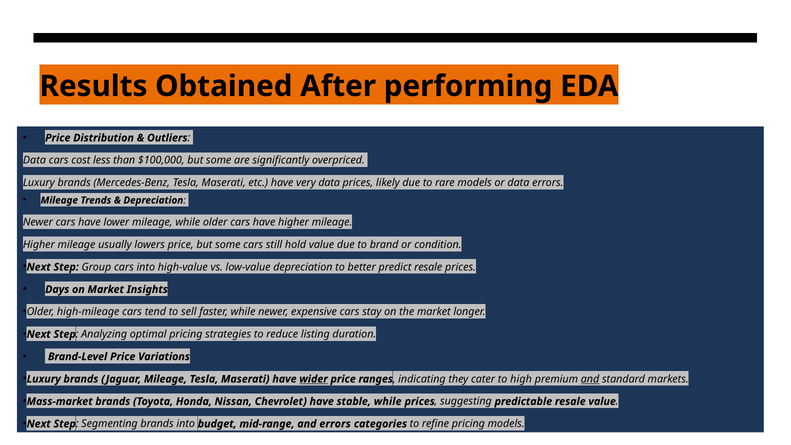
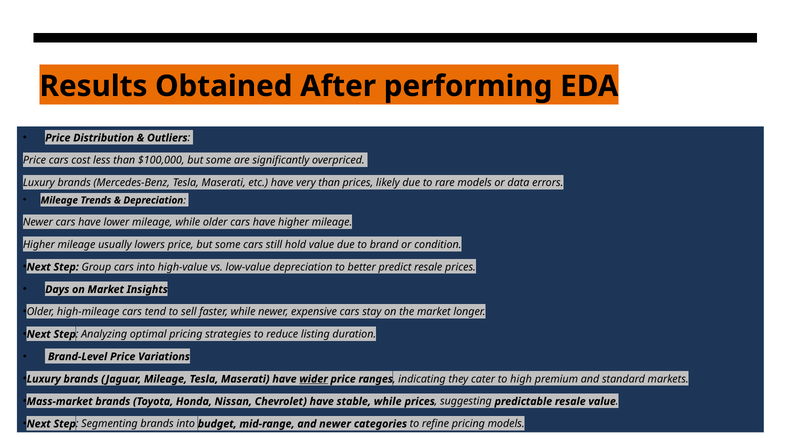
Data: Data -> Price (34, 160)
very data: data -> than (329, 183)
and underline: present -> none (590, 379)
and errors: errors -> newer (335, 424)
